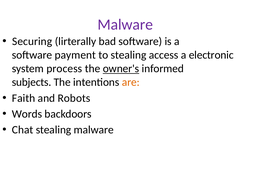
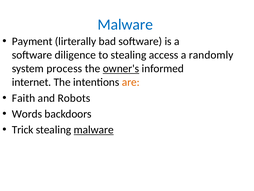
Malware colour: purple -> blue (125, 25)
Securing: Securing -> Payment (32, 41)
payment: payment -> diligence (75, 55)
electronic: electronic -> randomly (211, 55)
subjects: subjects -> internet (32, 82)
Chat: Chat -> Trick (23, 129)
malware underline: none -> present (94, 129)
